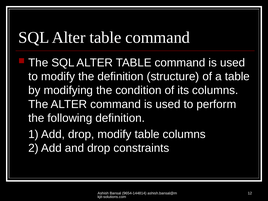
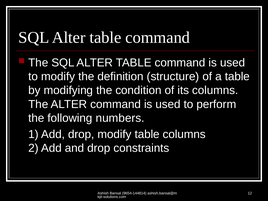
following definition: definition -> numbers (120, 118)
